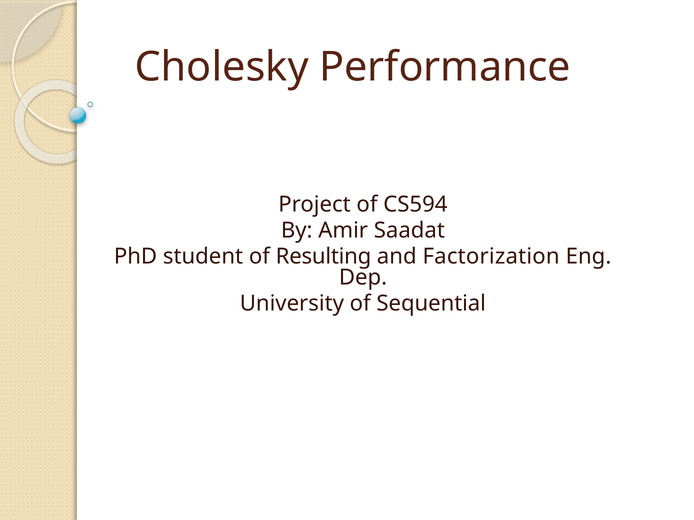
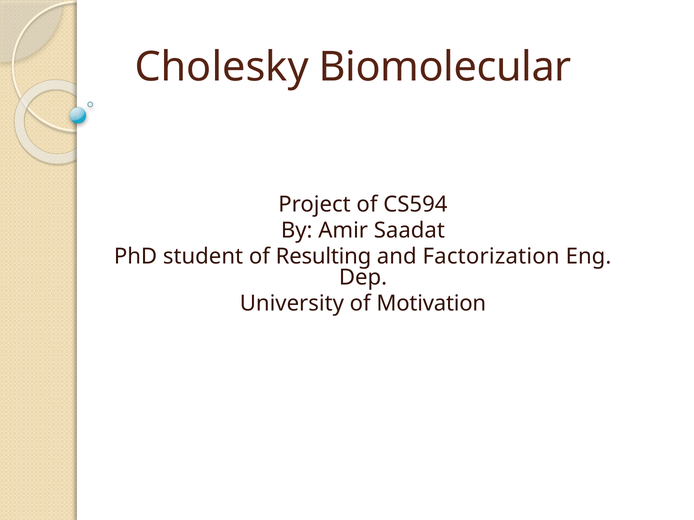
Performance: Performance -> Biomolecular (445, 67)
Sequential: Sequential -> Motivation (431, 304)
